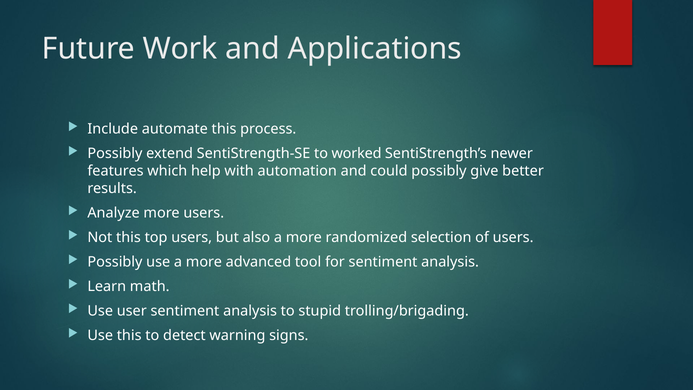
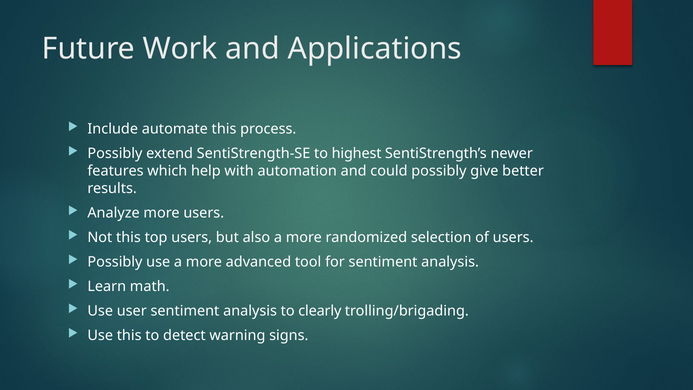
worked: worked -> highest (357, 154)
stupid: stupid -> clearly (320, 311)
